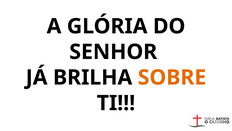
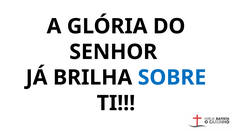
SOBRE colour: orange -> blue (172, 77)
